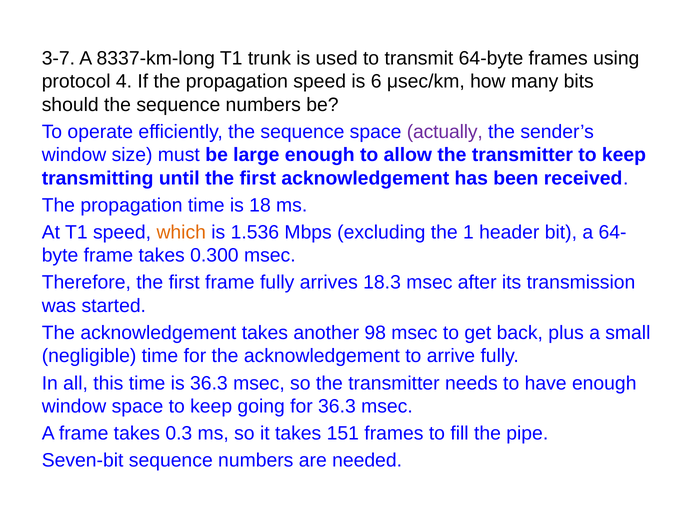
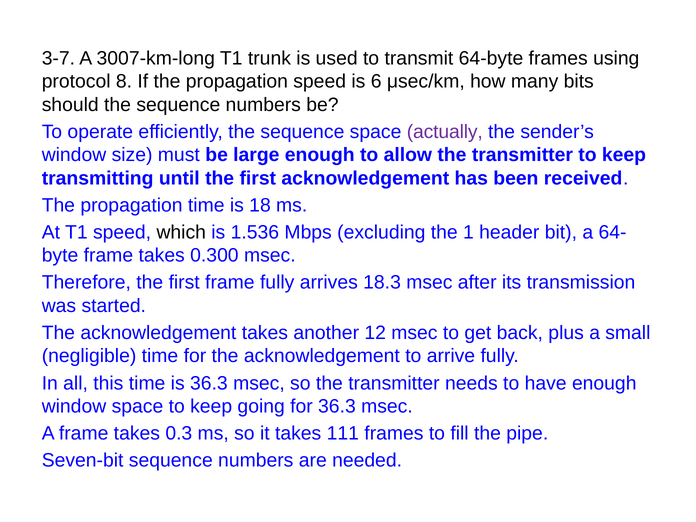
8337-km-long: 8337-km-long -> 3007-km-long (156, 58)
4: 4 -> 8 (124, 81)
which colour: orange -> black (181, 232)
98: 98 -> 12 (375, 333)
151: 151 -> 111 (343, 433)
